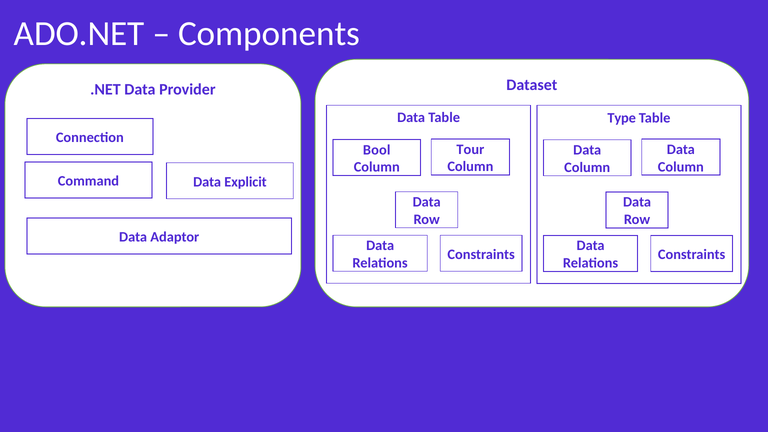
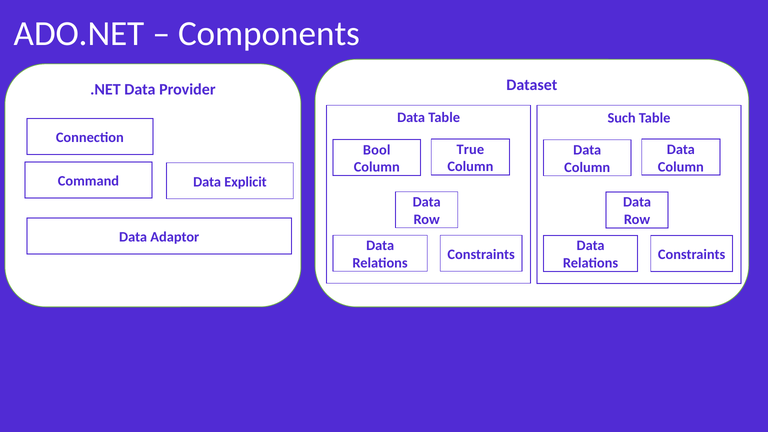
Type: Type -> Such (622, 118)
Tour: Tour -> True (470, 149)
